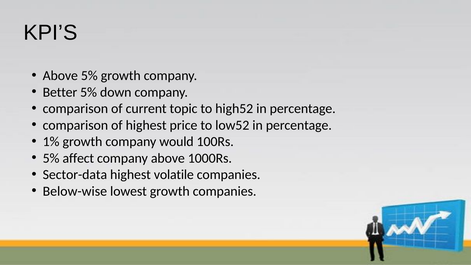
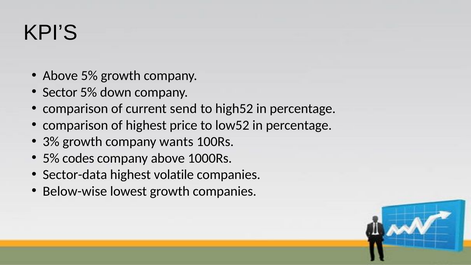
Better: Better -> Sector (60, 92)
topic: topic -> send (183, 109)
1%: 1% -> 3% (51, 142)
would: would -> wants (176, 142)
affect: affect -> codes (78, 158)
